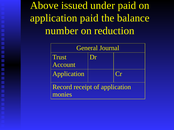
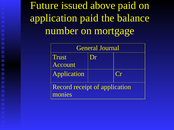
Above: Above -> Future (44, 5)
under: under -> above (103, 5)
reduction: reduction -> mortgage (114, 31)
